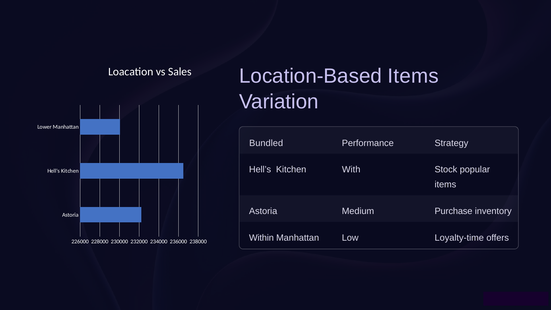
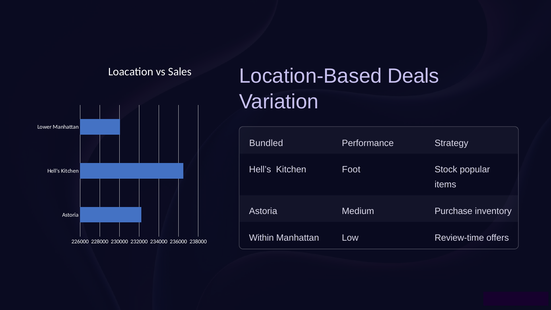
Location-Based Items: Items -> Deals (413, 76)
With: With -> Foot (351, 170)
Loyalty-time: Loyalty-time -> Review-time (459, 238)
